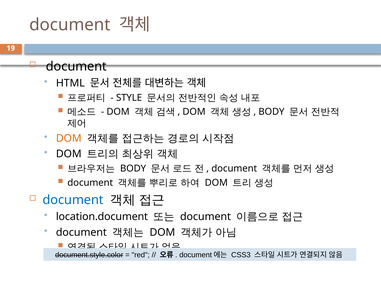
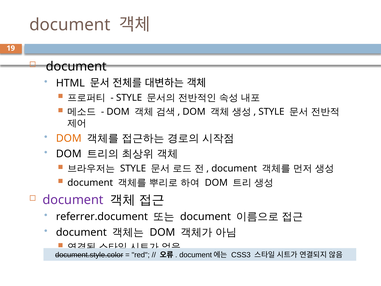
BODY: BODY -> STYLE (271, 112)
BODY: BODY -> STYLE (133, 168)
document colour: blue -> purple (73, 200)
location.document: location.document -> referrer.document (102, 216)
